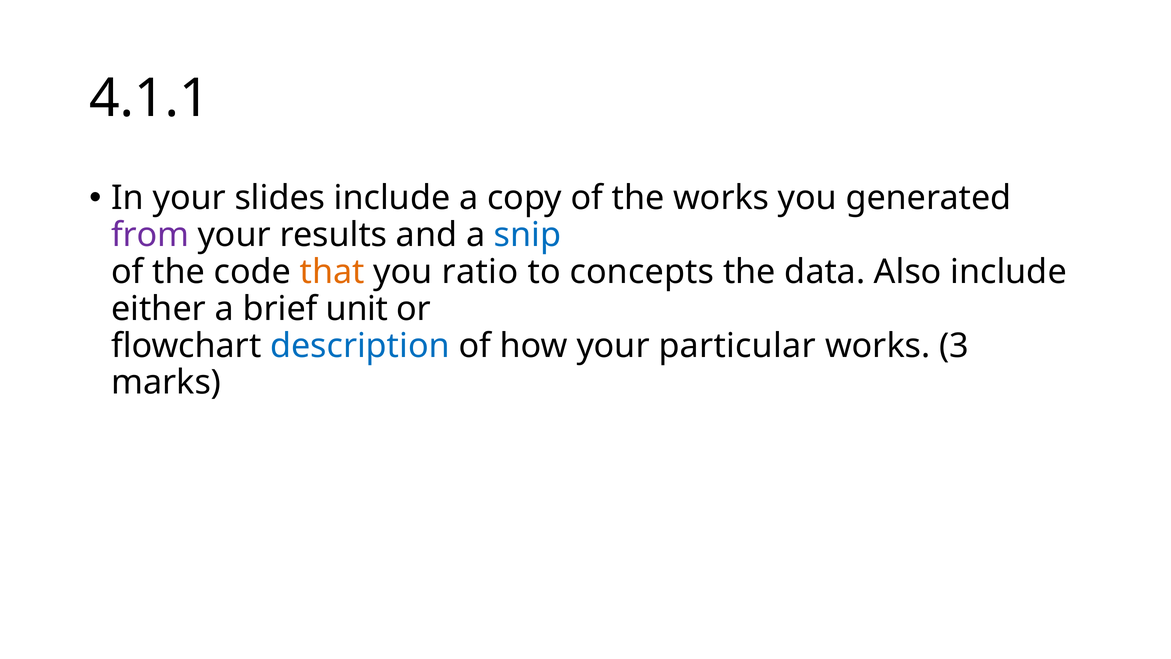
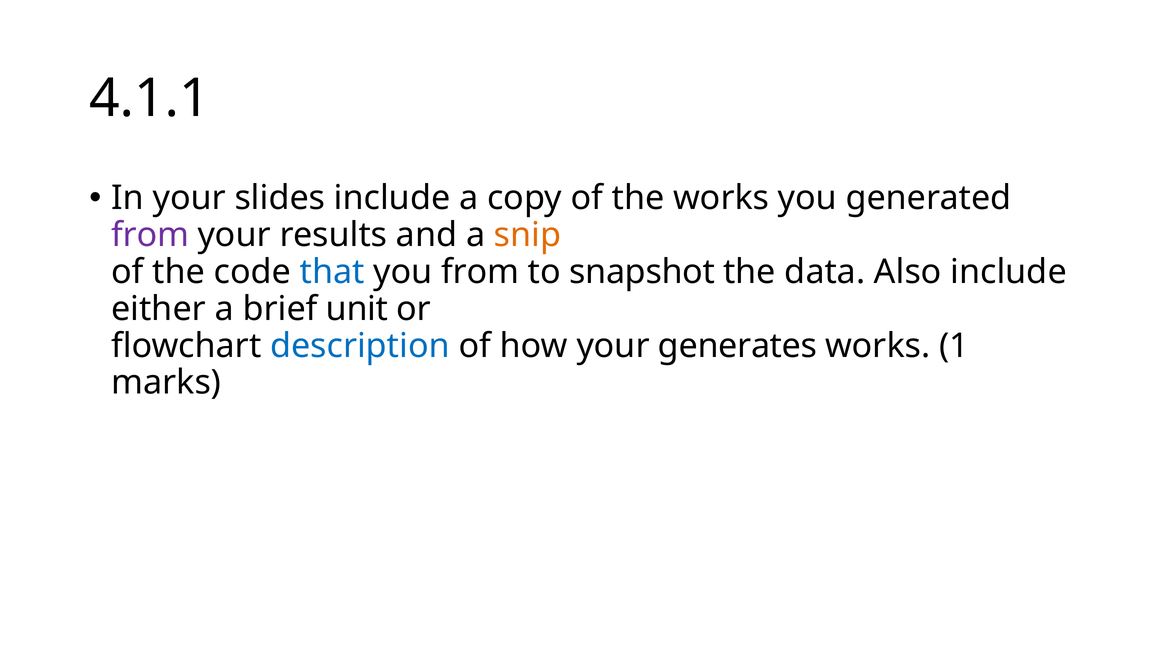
snip colour: blue -> orange (528, 235)
that colour: orange -> blue (332, 272)
you ratio: ratio -> from (480, 272)
concepts: concepts -> snapshot (642, 272)
particular: particular -> generates (738, 346)
3: 3 -> 1 (954, 346)
